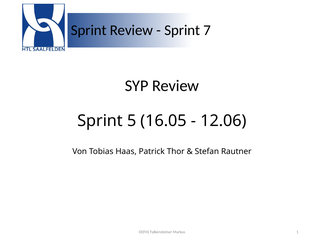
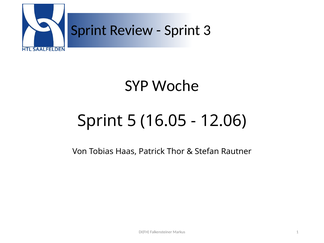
7: 7 -> 3 (207, 30)
SYP Review: Review -> Woche (175, 86)
